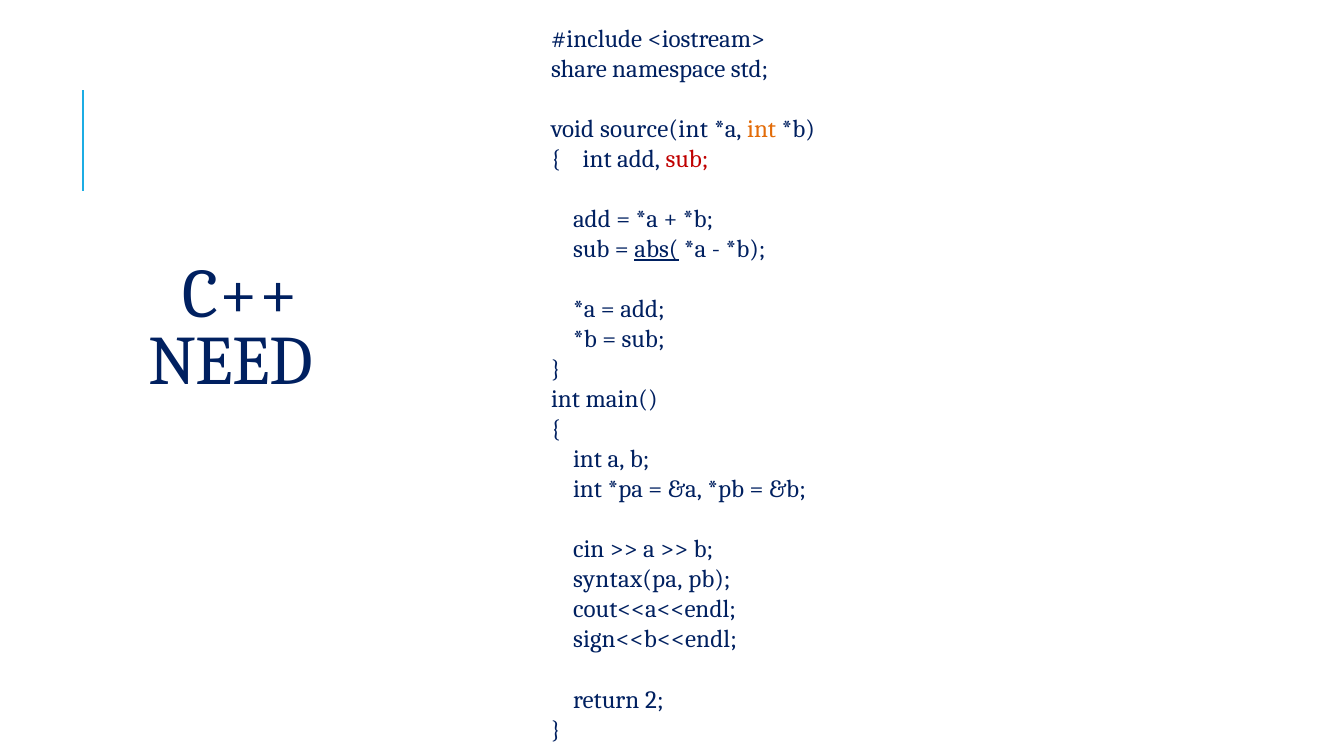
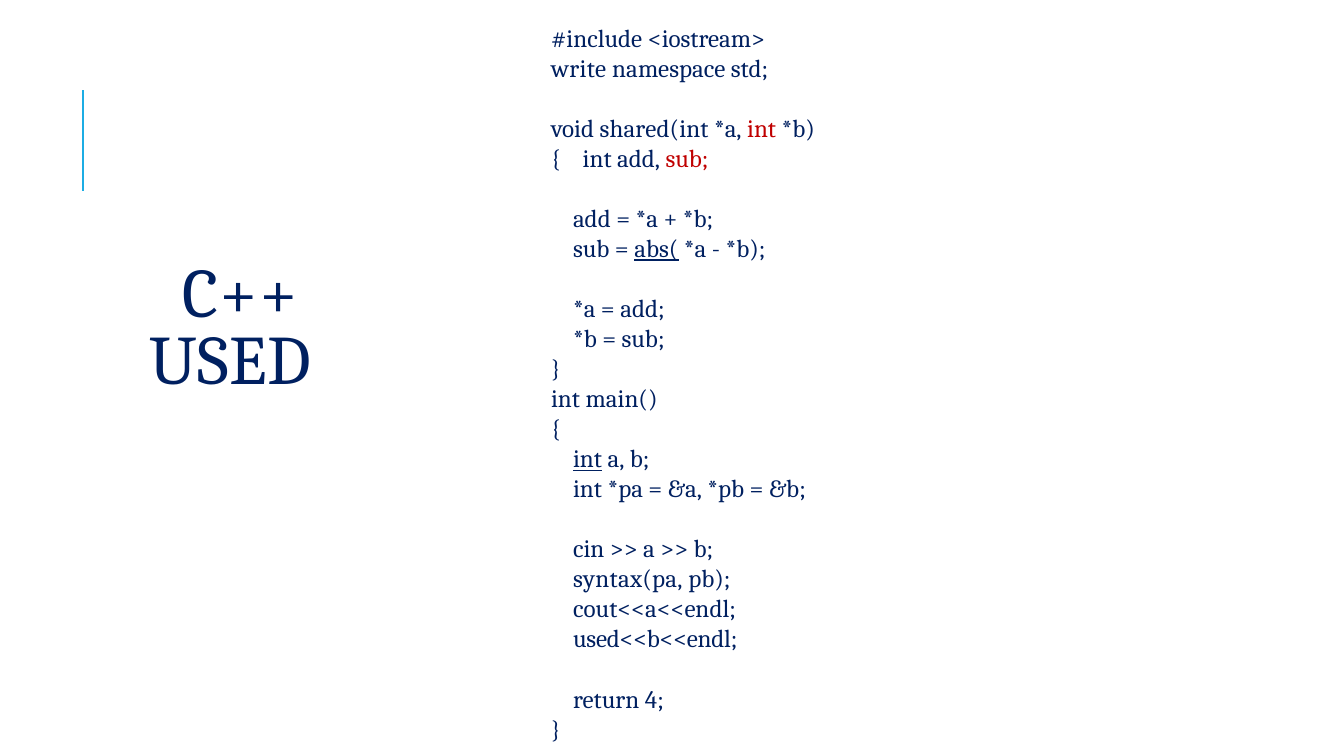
share: share -> write (579, 69)
source(int: source(int -> shared(int (654, 129)
int colour: orange -> red (762, 129)
NEED: NEED -> USED (230, 362)
int underline: none -> present (588, 459)
sign<<b<<endl: sign<<b<<endl -> used<<b<<endl (655, 640)
2: 2 -> 4 (654, 700)
